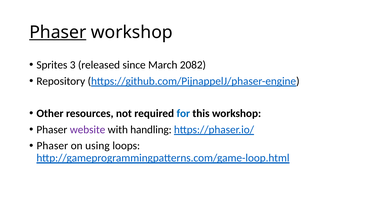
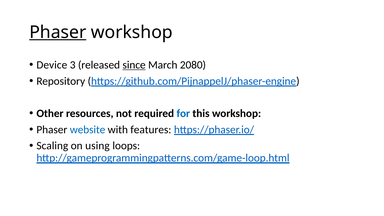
Sprites: Sprites -> Device (52, 65)
since underline: none -> present (134, 65)
2082: 2082 -> 2080 (193, 65)
website colour: purple -> blue (88, 130)
handling: handling -> features (151, 130)
Phaser: Phaser -> Scaling (52, 146)
